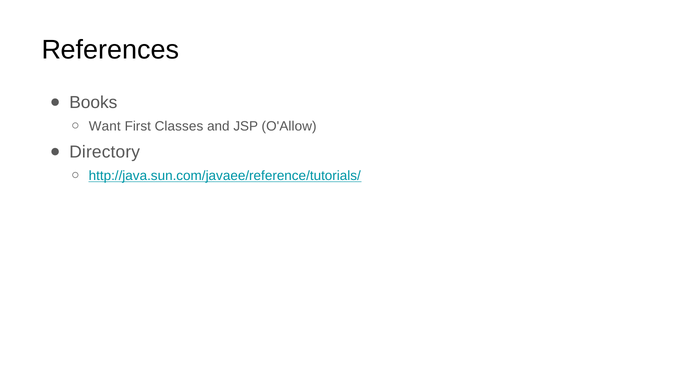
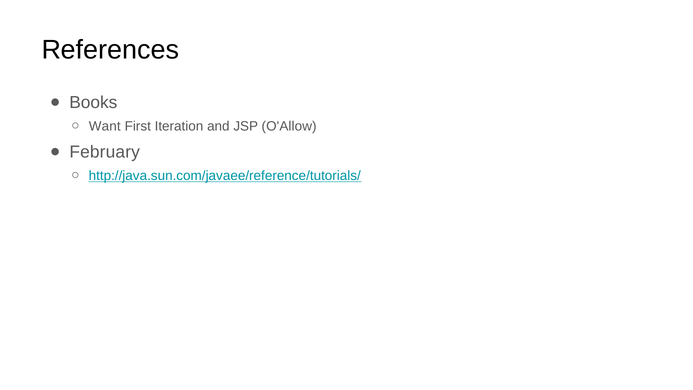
Classes: Classes -> Iteration (179, 126)
Directory: Directory -> February (105, 152)
